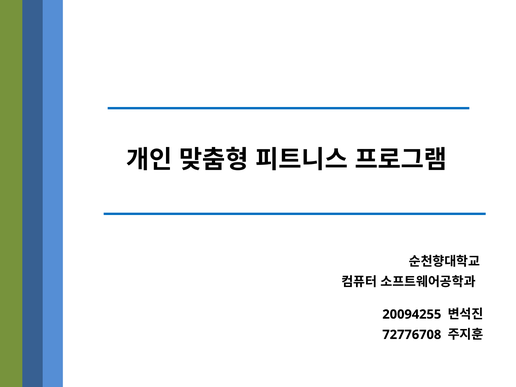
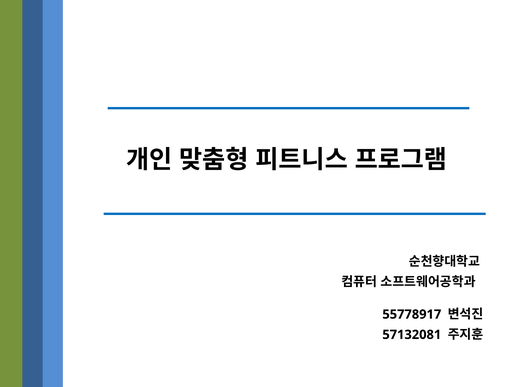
20094255: 20094255 -> 55778917 (412, 314)
72776708: 72776708 -> 57132081 (412, 335)
